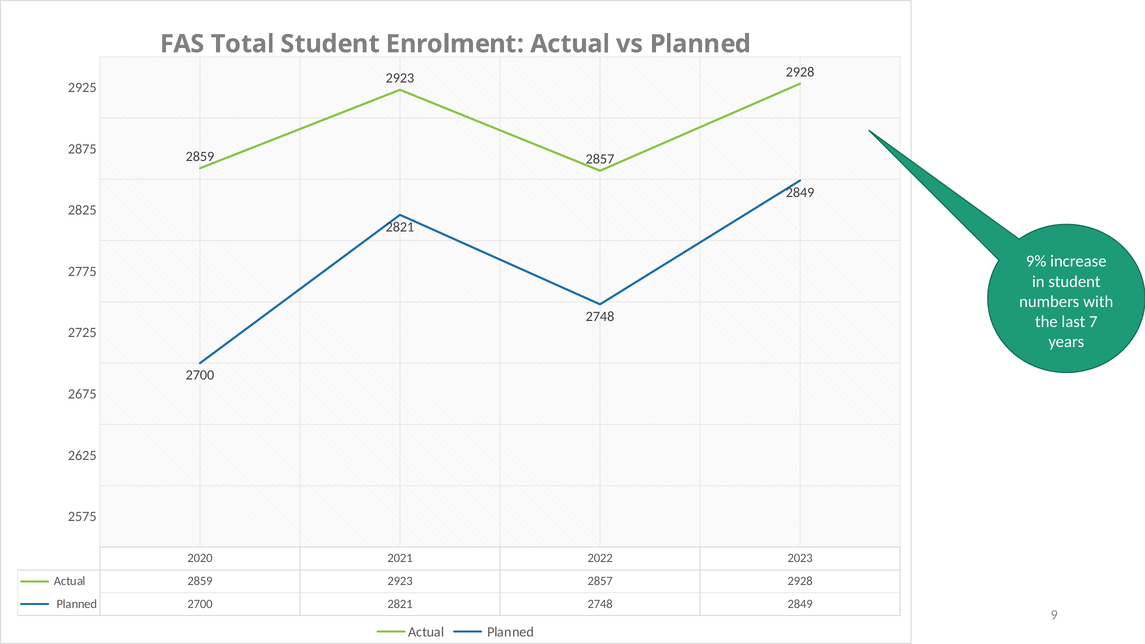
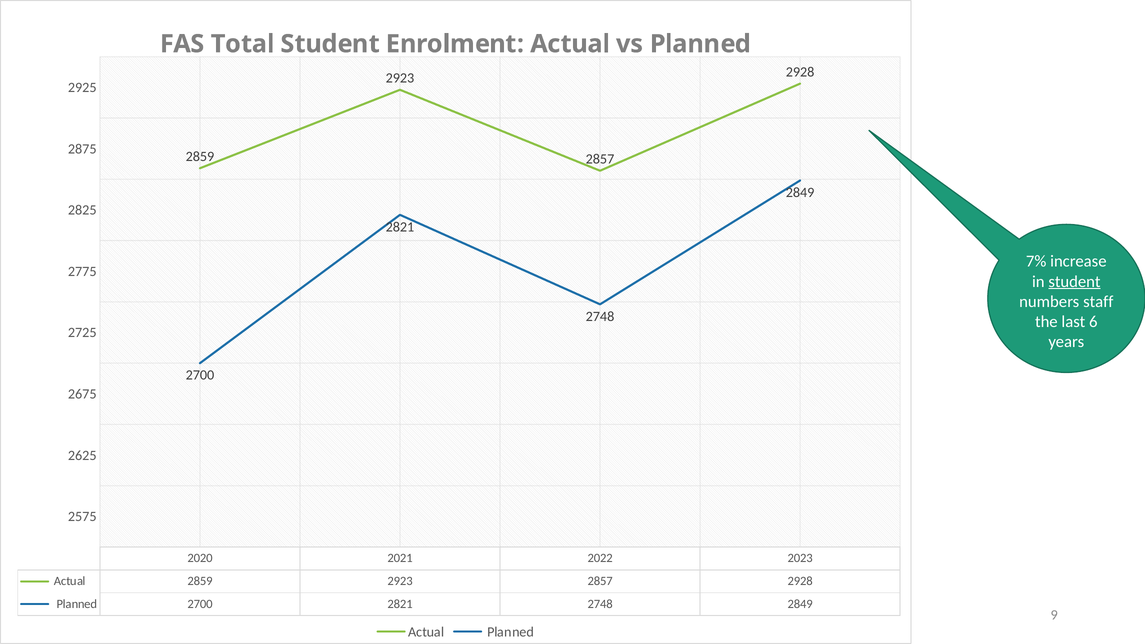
9%: 9% -> 7% (1036, 261)
student underline: none -> present (1074, 282)
with: with -> staff (1098, 302)
7: 7 -> 6 (1093, 322)
